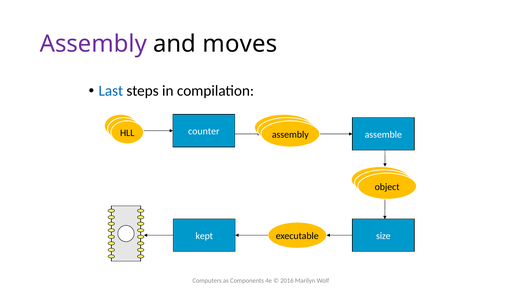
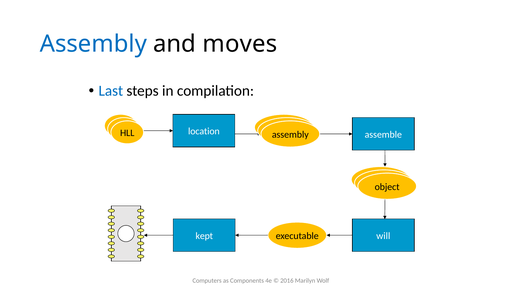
Assembly colour: purple -> blue (93, 44)
counter: counter -> location (204, 131)
size: size -> will (383, 236)
